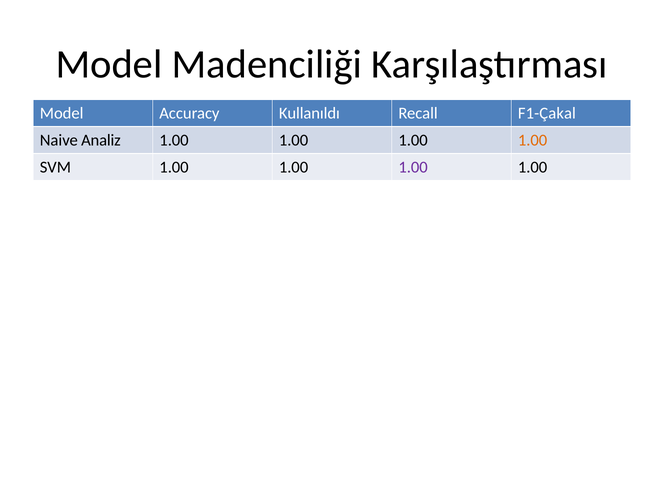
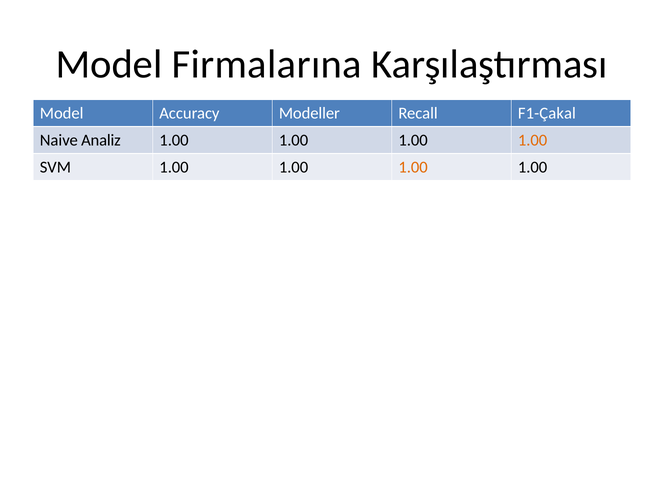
Madenciliği: Madenciliği -> Firmalarına (267, 64)
Kullanıldı: Kullanıldı -> Modeller (309, 113)
1.00 colour: purple -> orange (413, 167)
